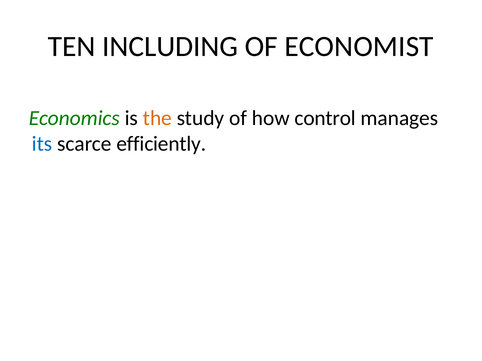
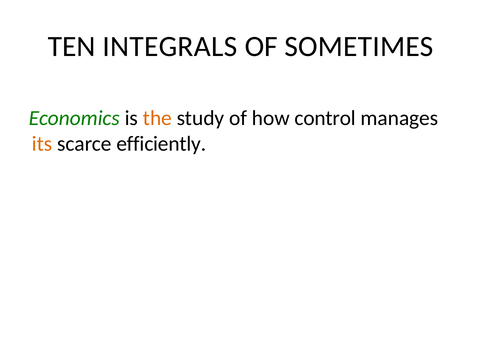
INCLUDING: INCLUDING -> INTEGRALS (170, 47)
ECONOMIST: ECONOMIST -> SOMETIMES (359, 47)
its colour: blue -> orange (42, 144)
